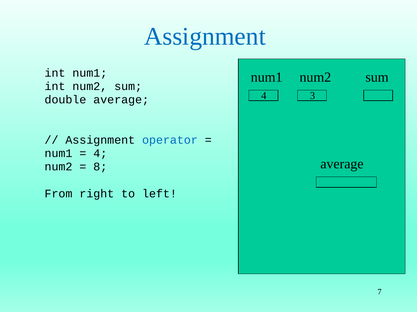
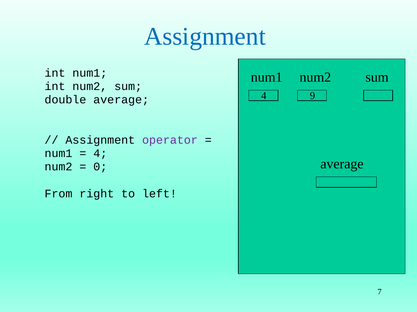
3: 3 -> 9 (313, 96)
operator colour: blue -> purple (170, 140)
8: 8 -> 0 (100, 167)
